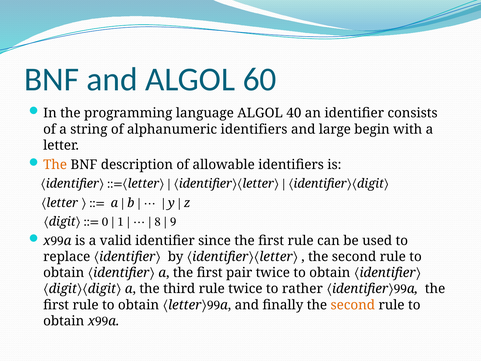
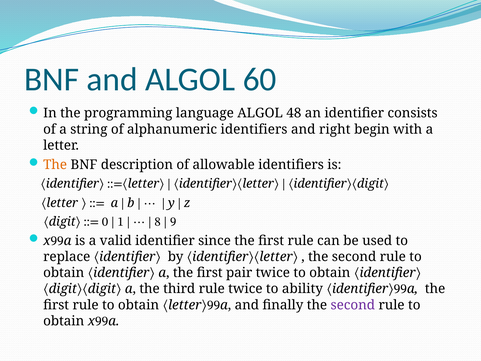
40: 40 -> 48 (294, 113)
large: large -> right (335, 129)
rather: rather -> ability (302, 289)
second colour: orange -> purple (353, 305)
